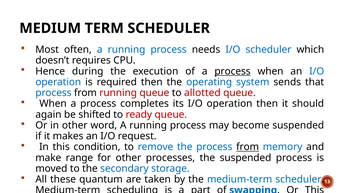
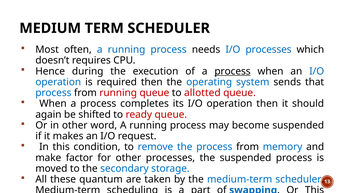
I/O scheduler: scheduler -> processes (269, 50)
from underline: present -> none (248, 147)
range: range -> factor (79, 158)
